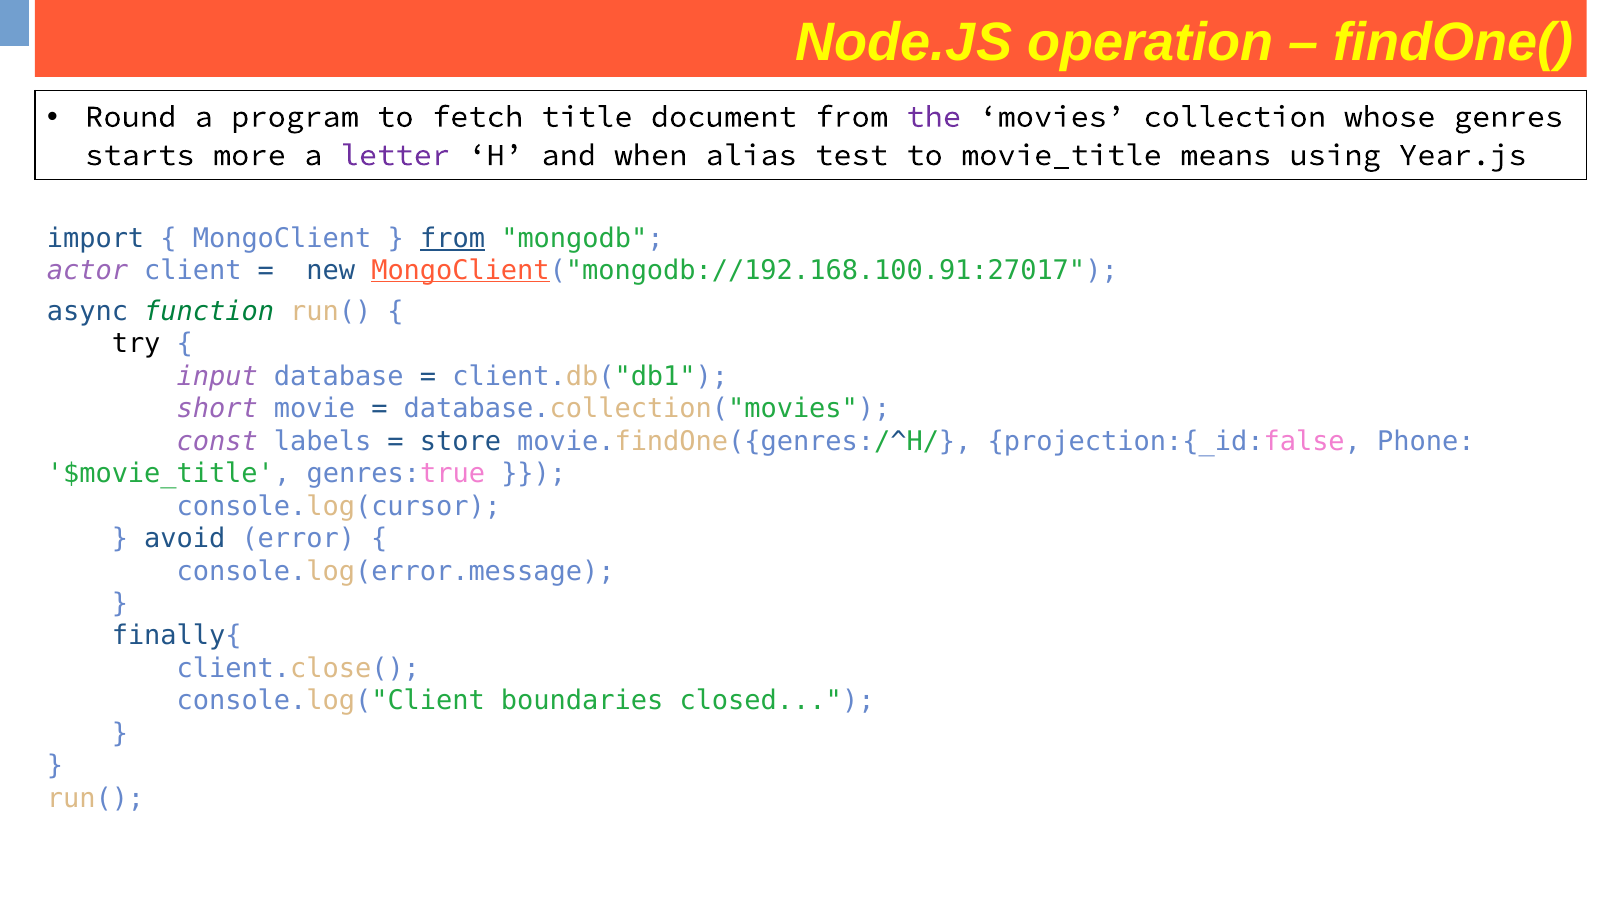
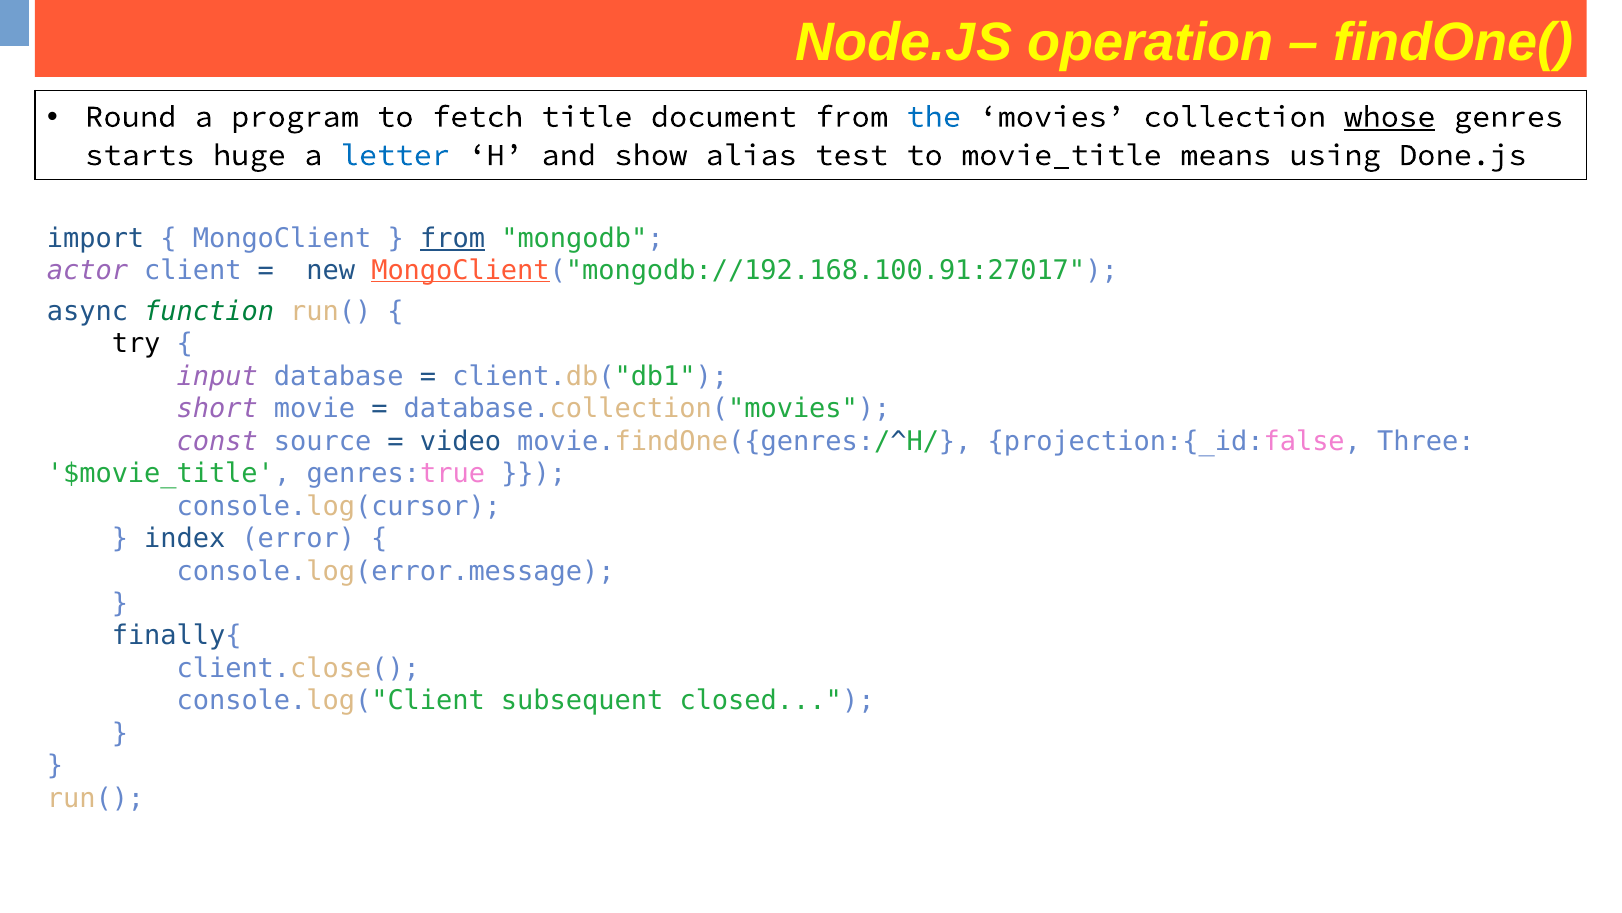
the colour: purple -> blue (934, 117)
whose underline: none -> present (1390, 117)
more: more -> huge (249, 155)
letter colour: purple -> blue (395, 155)
when: when -> show (651, 155)
Year.js: Year.js -> Done.js (1463, 155)
labels: labels -> source (323, 441)
store: store -> video (461, 441)
Phone: Phone -> Three (1426, 441)
avoid: avoid -> index (185, 538)
boundaries: boundaries -> subsequent (582, 700)
